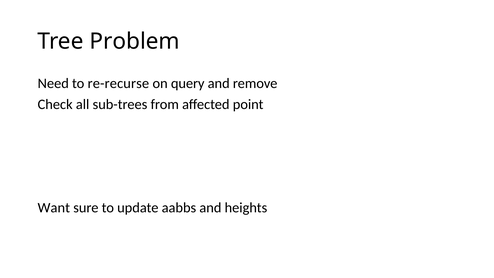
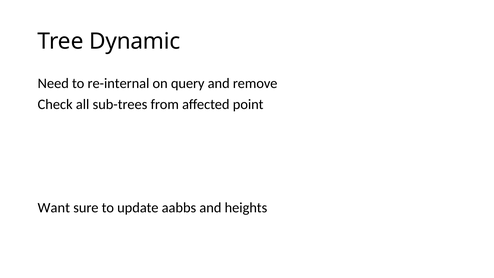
Problem: Problem -> Dynamic (135, 41)
re-recurse: re-recurse -> re-internal (118, 84)
